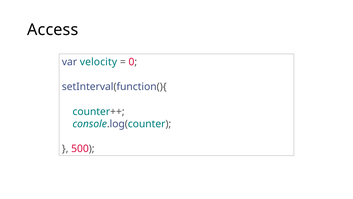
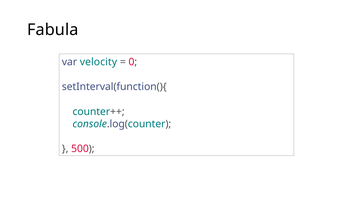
Access: Access -> Fabula (53, 30)
